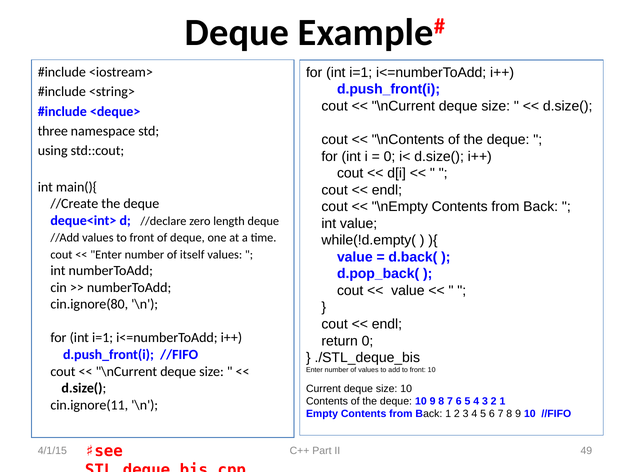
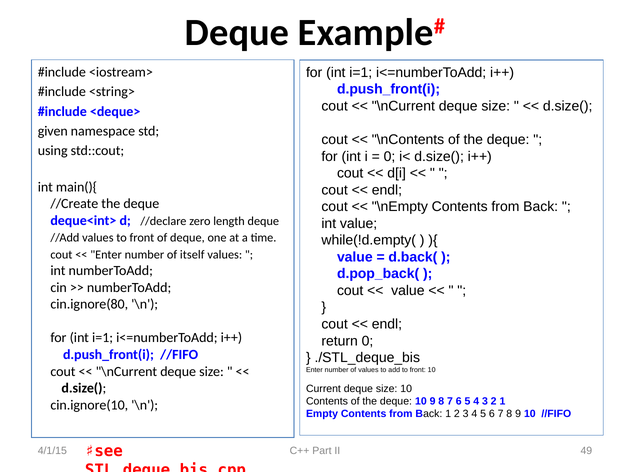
three: three -> given (53, 131)
cin.ignore(11: cin.ignore(11 -> cin.ignore(10 (89, 405)
